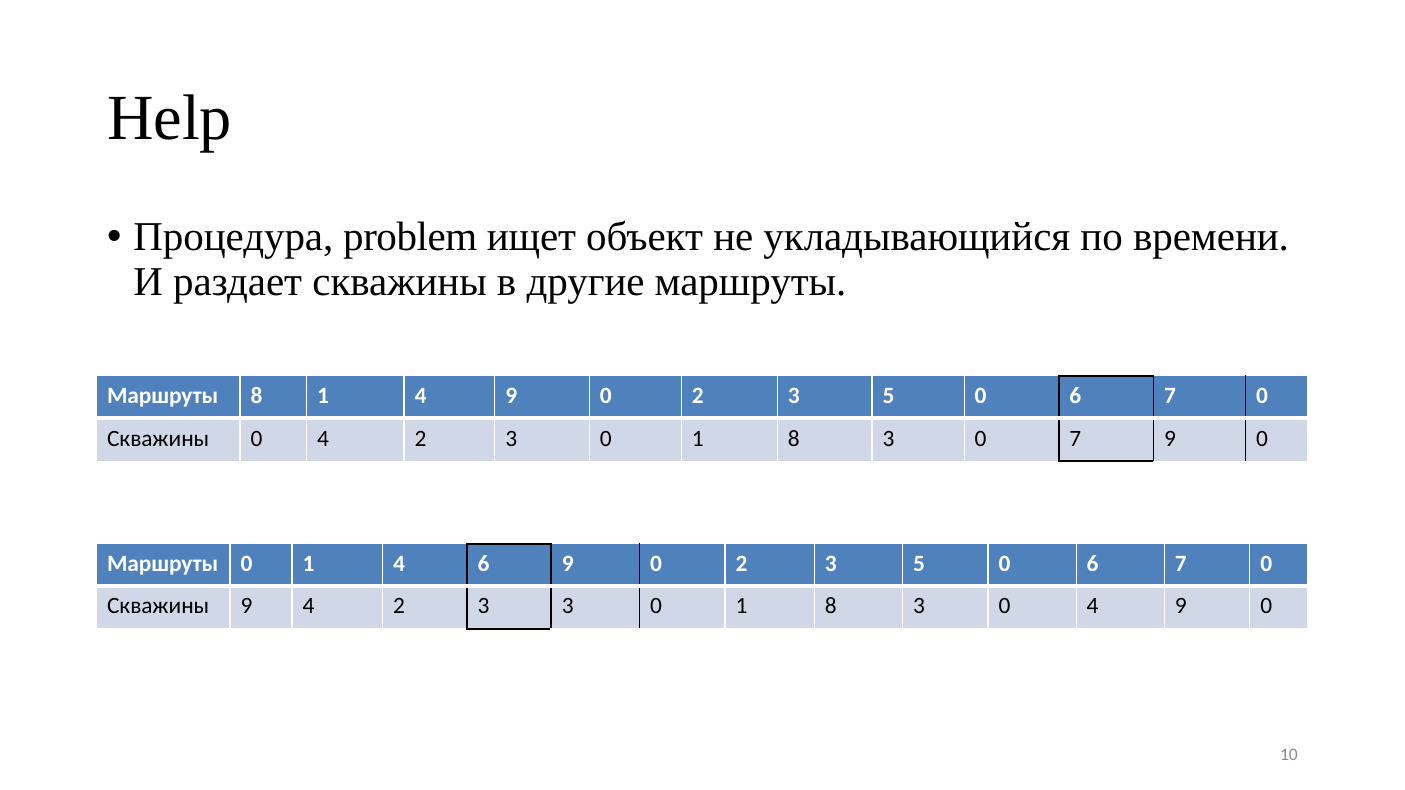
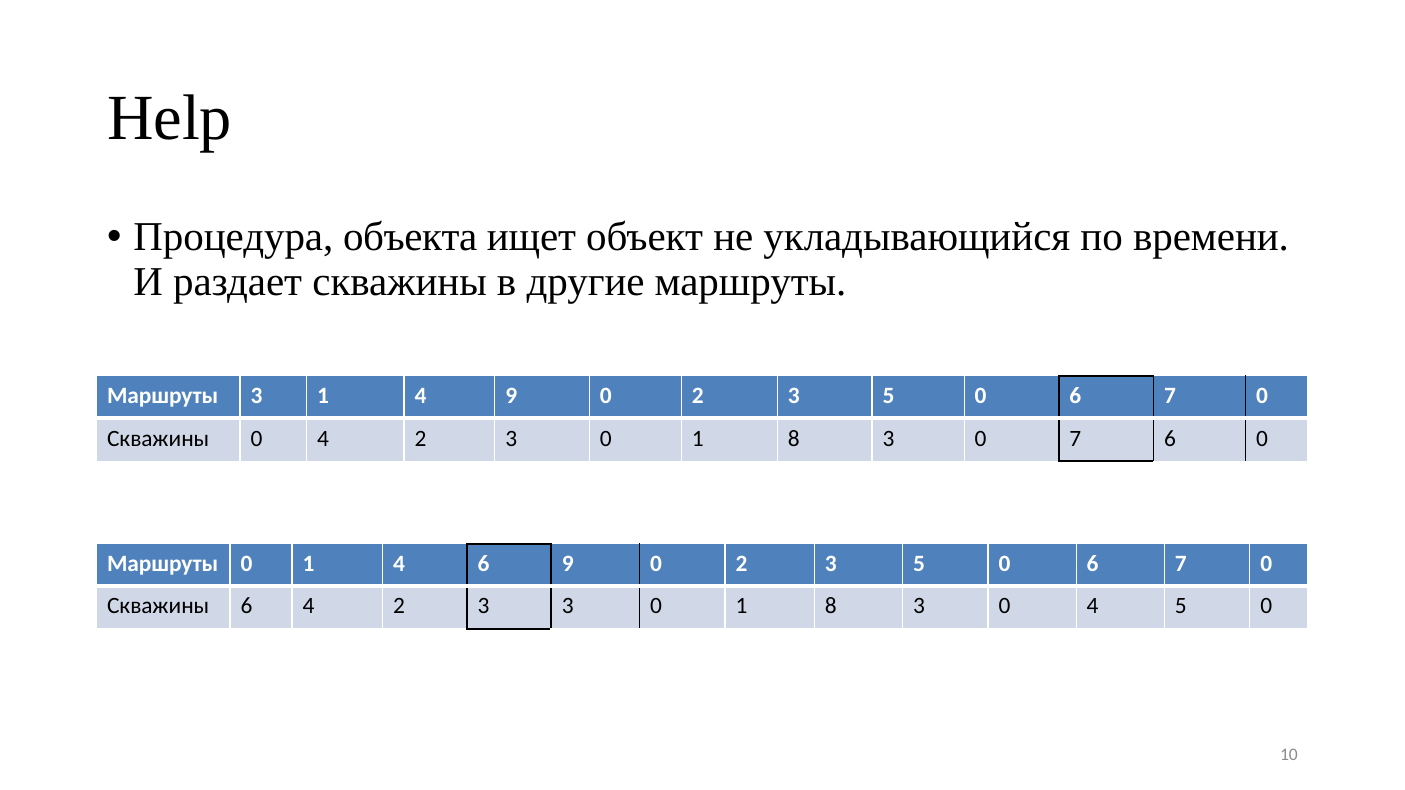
problem: problem -> объекта (410, 238)
Маршруты 8: 8 -> 3 (256, 396)
7 9: 9 -> 6 (1170, 438)
Скважины 9: 9 -> 6 (247, 606)
0 4 9: 9 -> 5 (1181, 606)
